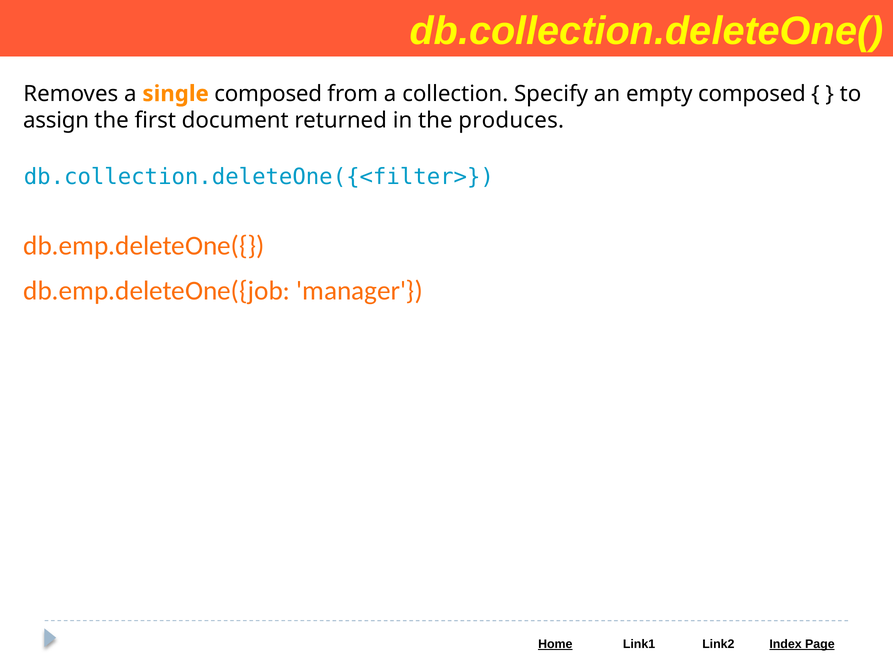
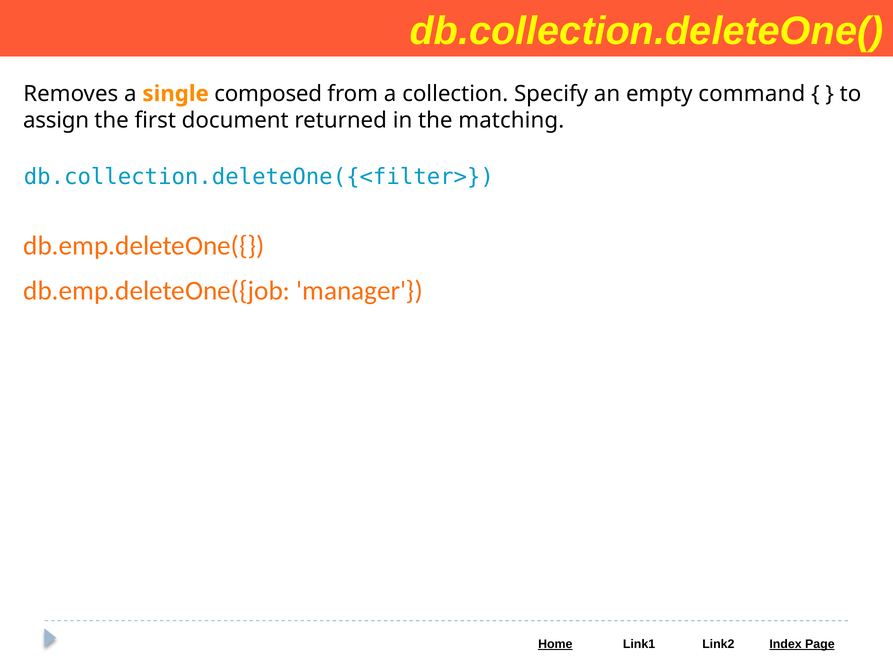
empty composed: composed -> command (752, 94)
produces: produces -> matching (511, 121)
